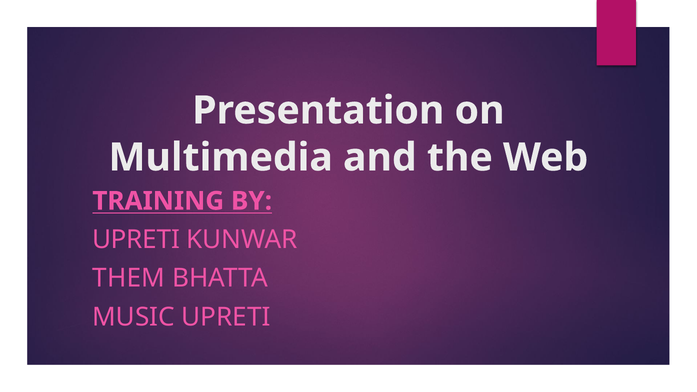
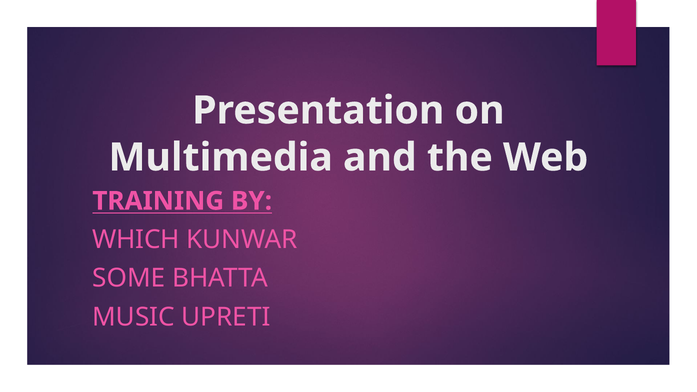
UPRETI: UPRETI -> WHICH (136, 240)
THEM: THEM -> SOME (129, 278)
